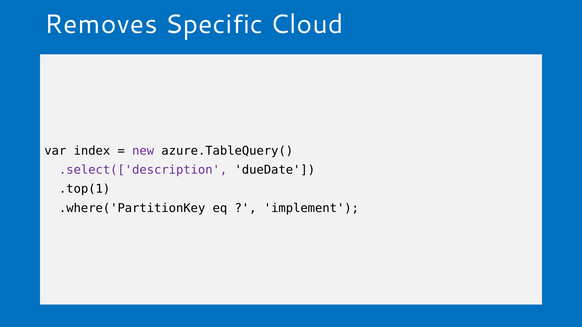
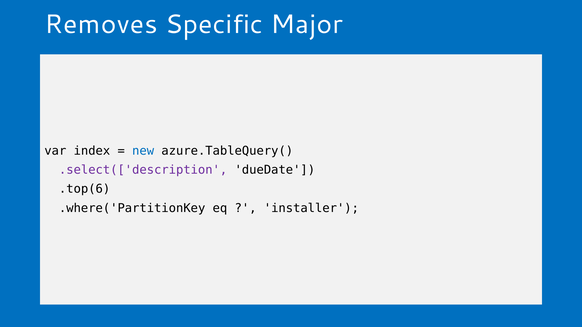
Cloud: Cloud -> Major (307, 25)
new colour: purple -> blue (143, 151)
.top(1: .top(1 -> .top(6 (85, 189)
implement: implement -> installer (311, 208)
